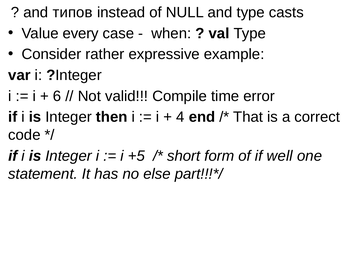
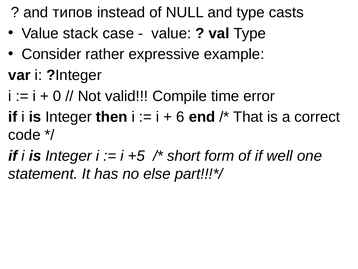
every: every -> stack (81, 33)
when: when -> value (171, 33)
6: 6 -> 0 (57, 96)
4: 4 -> 6 (180, 117)
